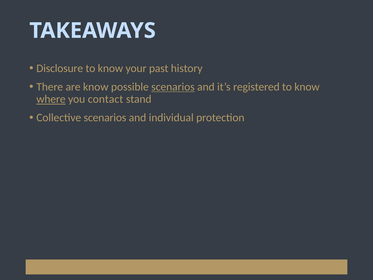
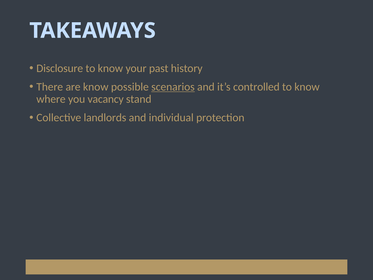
registered: registered -> controlled (256, 87)
where underline: present -> none (51, 99)
contact: contact -> vacancy (106, 99)
Collective scenarios: scenarios -> landlords (105, 118)
